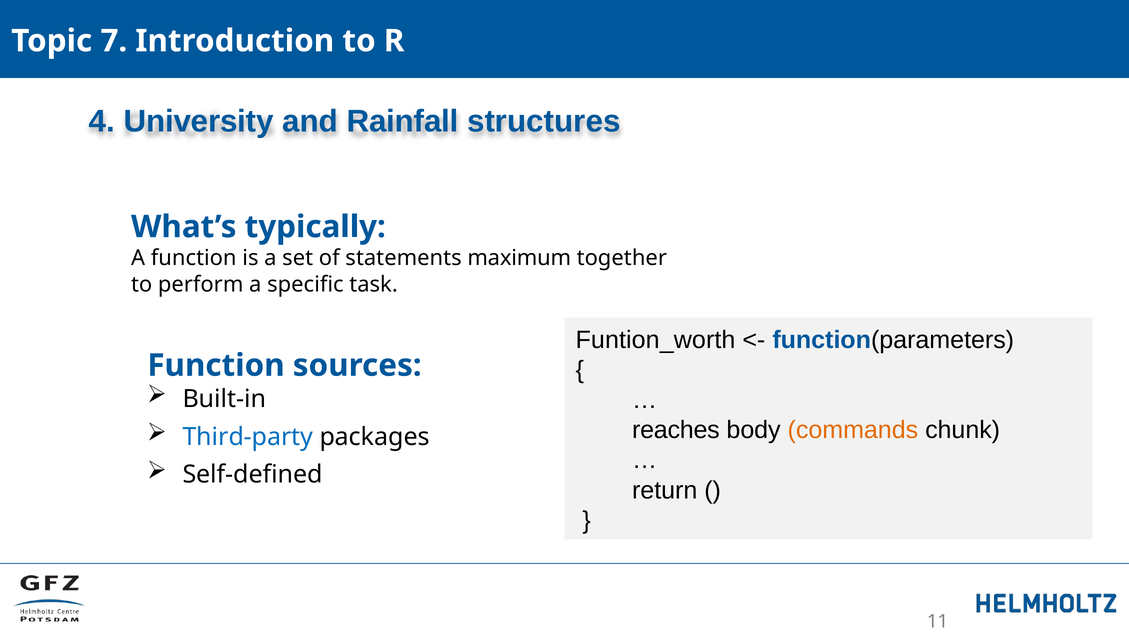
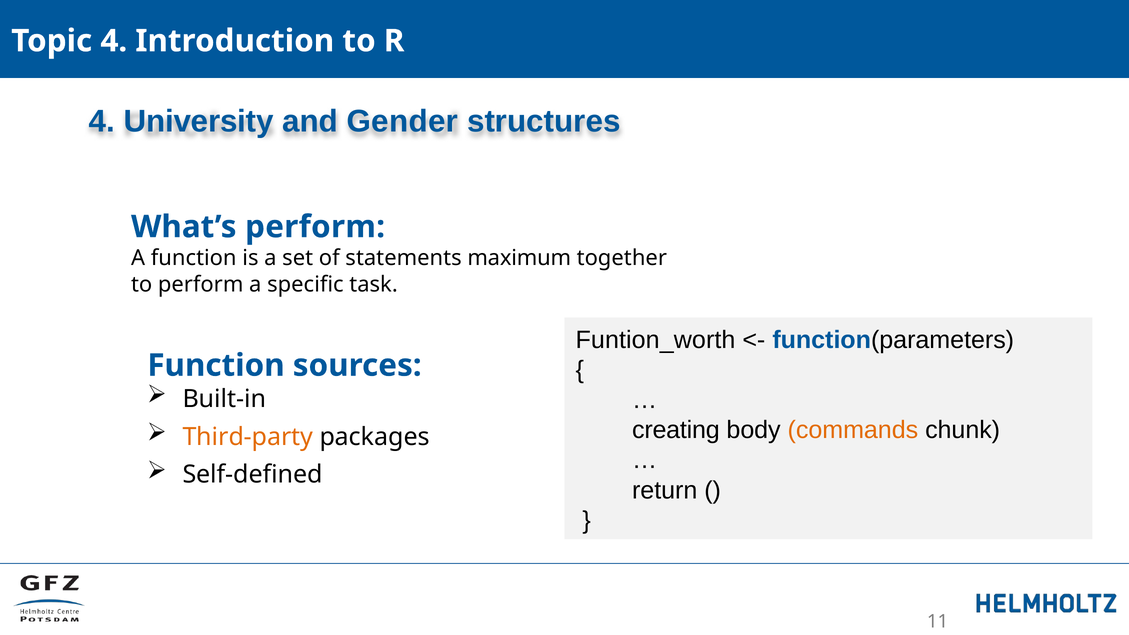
Topic 7: 7 -> 4 (114, 41)
Rainfall: Rainfall -> Gender (402, 121)
What’s typically: typically -> perform (315, 227)
reaches: reaches -> creating (676, 430)
Third-party colour: blue -> orange (248, 437)
